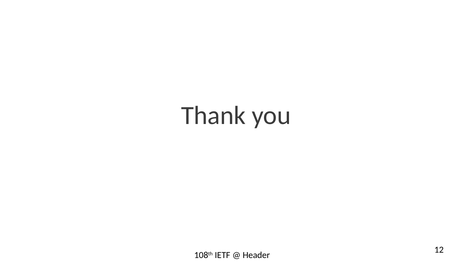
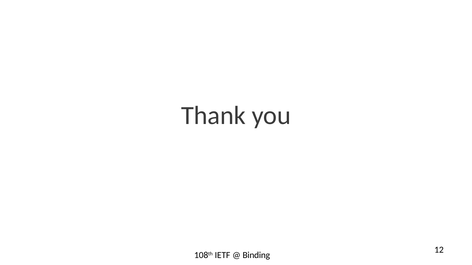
Header: Header -> Binding (256, 256)
